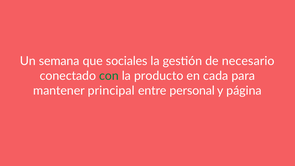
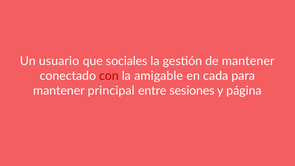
semana: semana -> usuario (59, 61)
de necesario: necesario -> mantener (248, 61)
con colour: green -> red (109, 76)
producto: producto -> amigable (159, 76)
personal: personal -> sesiones (192, 91)
